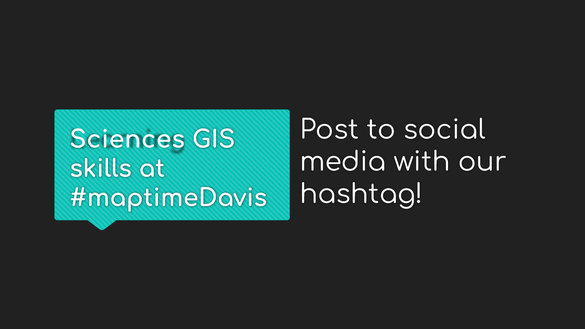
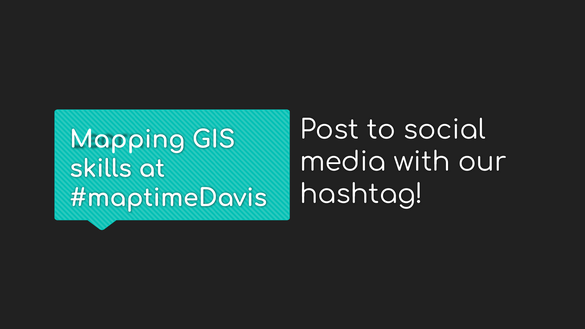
Sciences: Sciences -> Mapping (127, 140)
